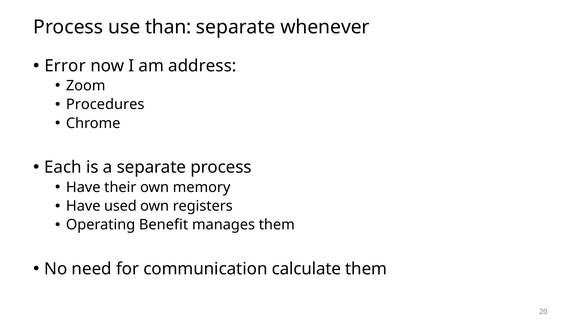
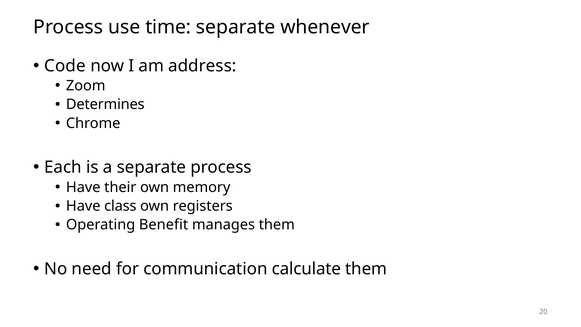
than: than -> time (168, 27)
Error: Error -> Code (65, 66)
Procedures: Procedures -> Determines (105, 104)
used: used -> class (120, 206)
